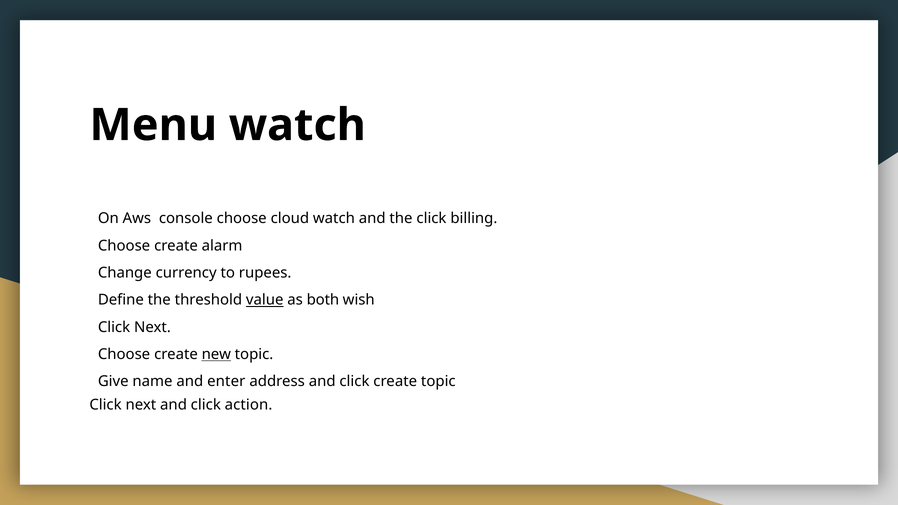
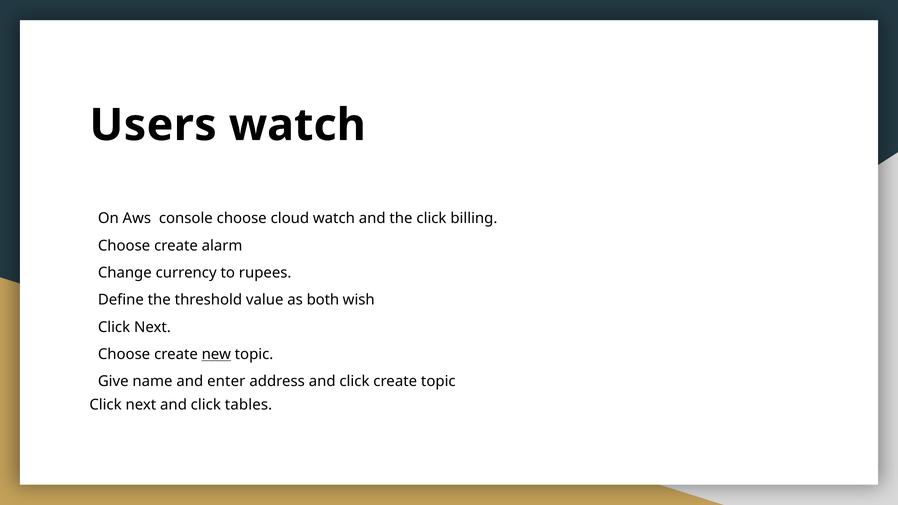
Menu: Menu -> Users (153, 125)
value underline: present -> none (265, 300)
action: action -> tables (249, 405)
